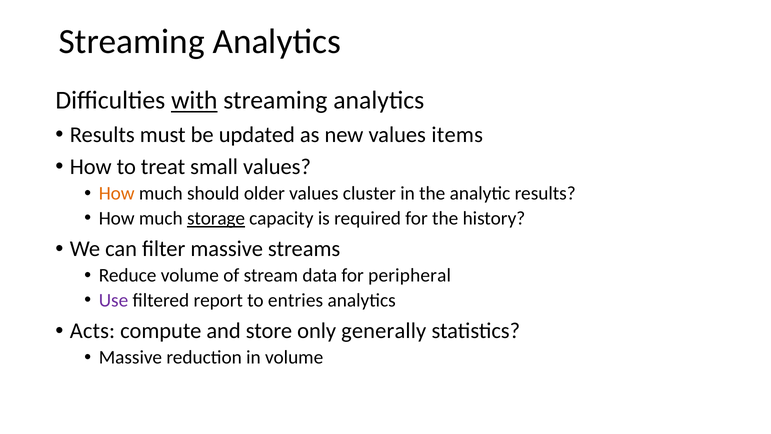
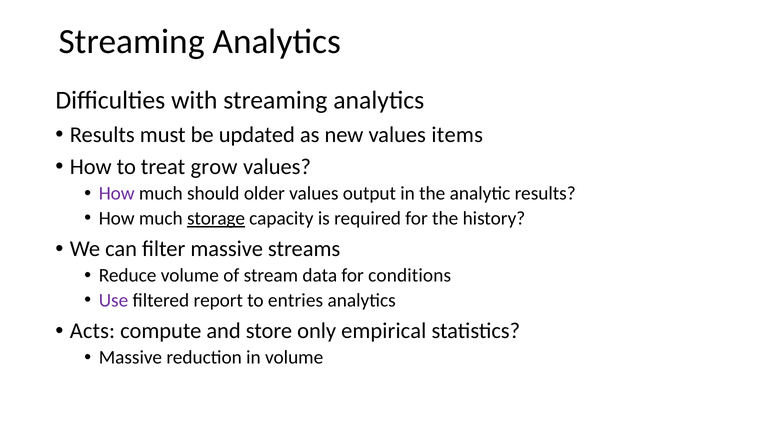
with underline: present -> none (194, 100)
small: small -> grow (214, 167)
How colour: orange -> purple (117, 193)
cluster: cluster -> output (369, 193)
peripheral: peripheral -> conditions (410, 275)
generally: generally -> empirical (384, 331)
